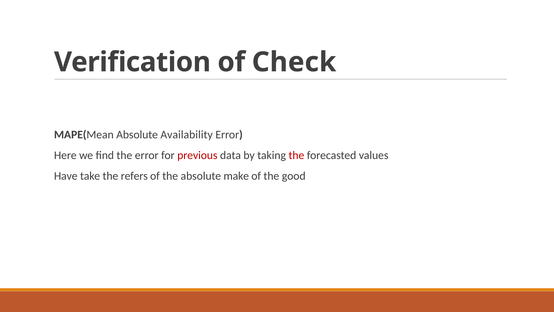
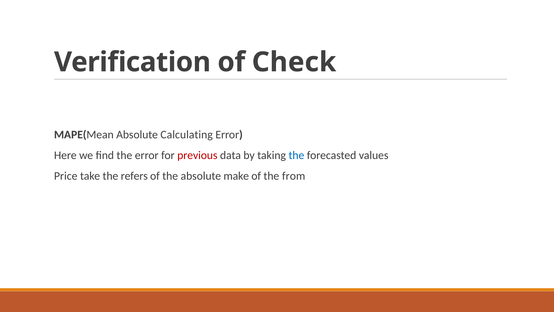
Availability: Availability -> Calculating (187, 135)
the colour: red -> blue (296, 155)
Have: Have -> Price (66, 176)
good: good -> from (294, 176)
